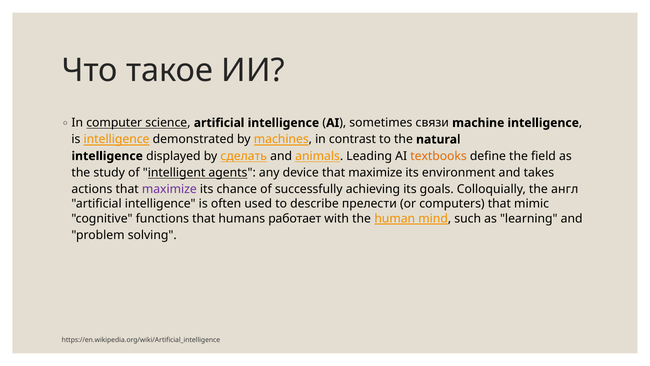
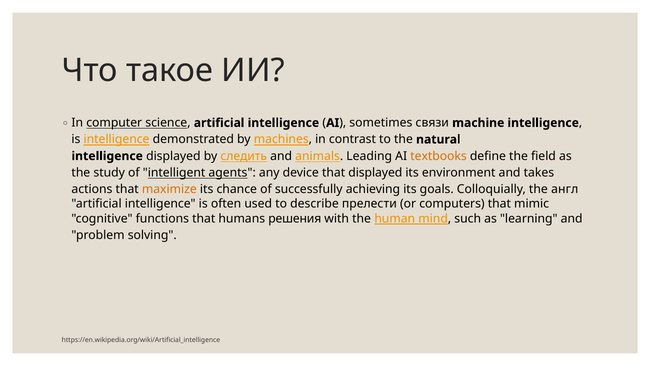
сделать: сделать -> следить (244, 156)
device that maximize: maximize -> displayed (375, 172)
maximize colour: purple -> orange (169, 189)
работает: работает -> решения (295, 218)
